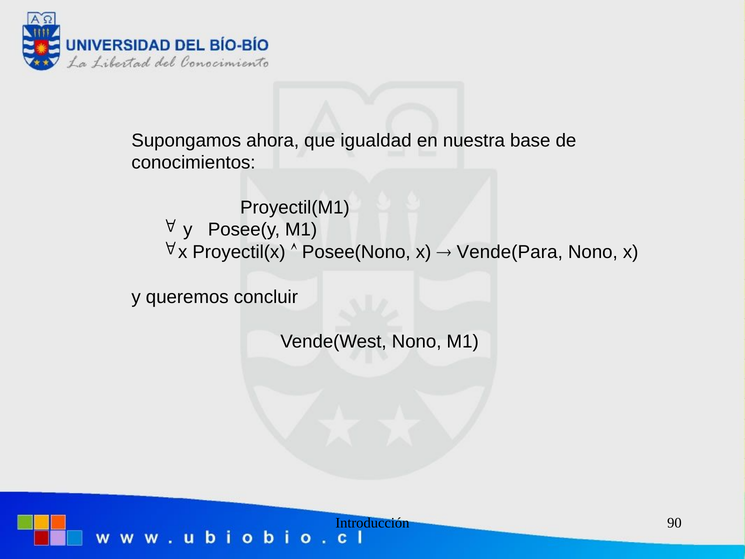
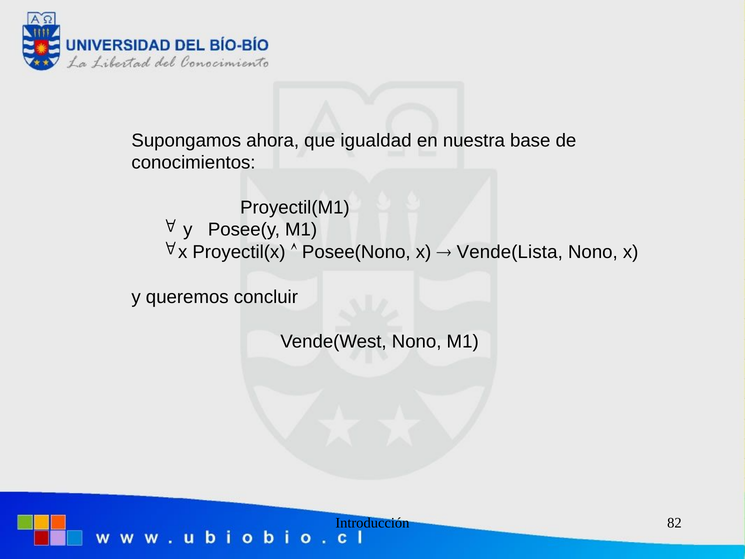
Vende(Para: Vende(Para -> Vende(Lista (510, 252)
90: 90 -> 82 (674, 523)
